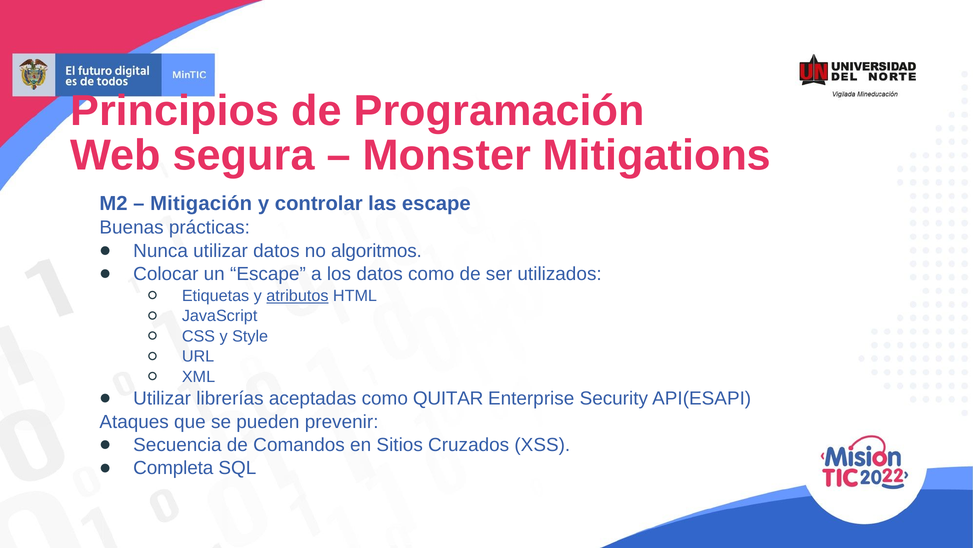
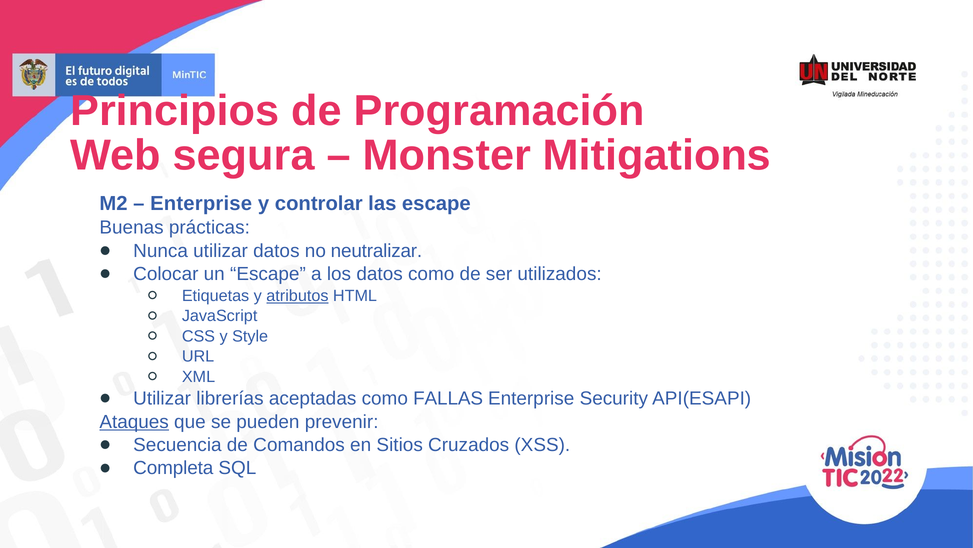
Mitigación: Mitigación -> Enterprise (201, 204)
algoritmos: algoritmos -> neutralizar (376, 251)
QUITAR: QUITAR -> FALLAS (448, 398)
Ataques underline: none -> present (134, 421)
